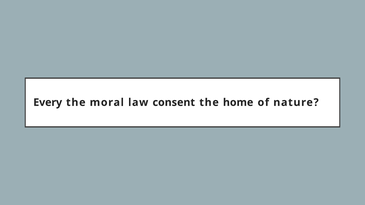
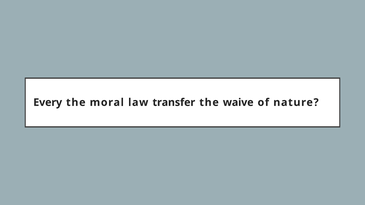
consent: consent -> transfer (174, 103)
home: home -> waive (238, 103)
